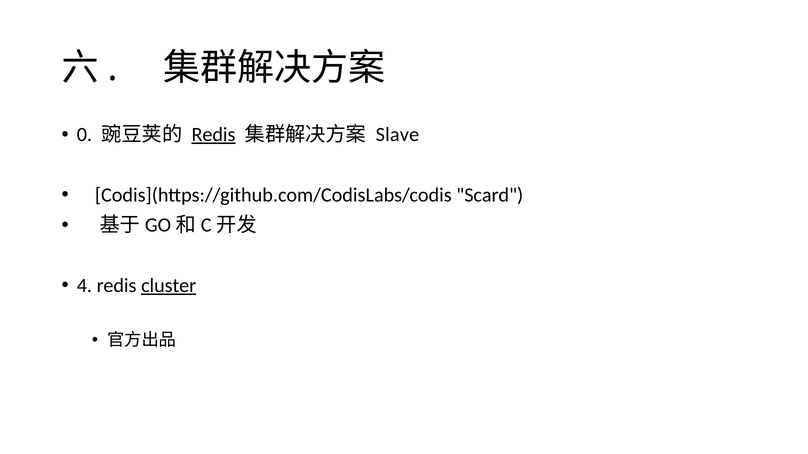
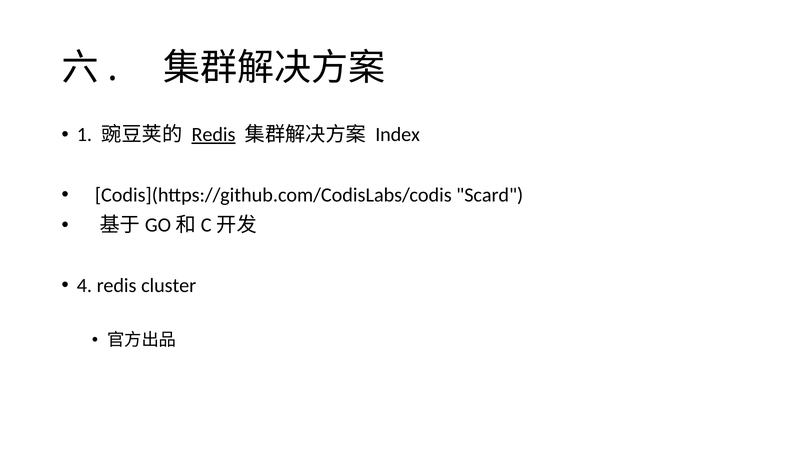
0: 0 -> 1 (84, 135)
Slave: Slave -> Index (398, 135)
cluster underline: present -> none (169, 286)
